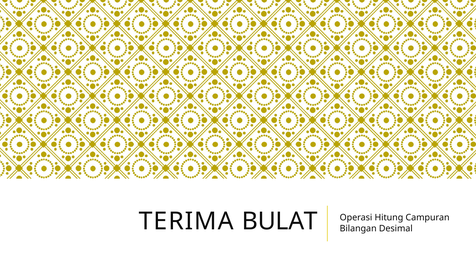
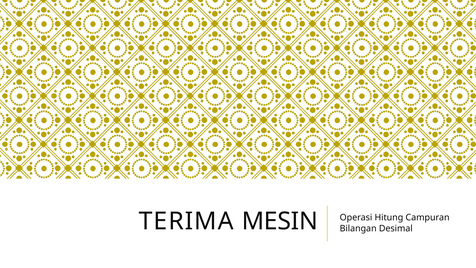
BULAT: BULAT -> MESIN (280, 221)
